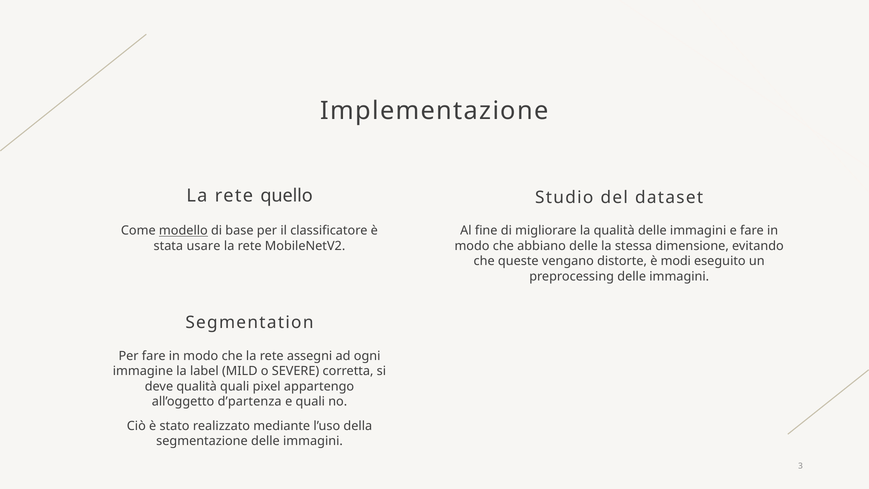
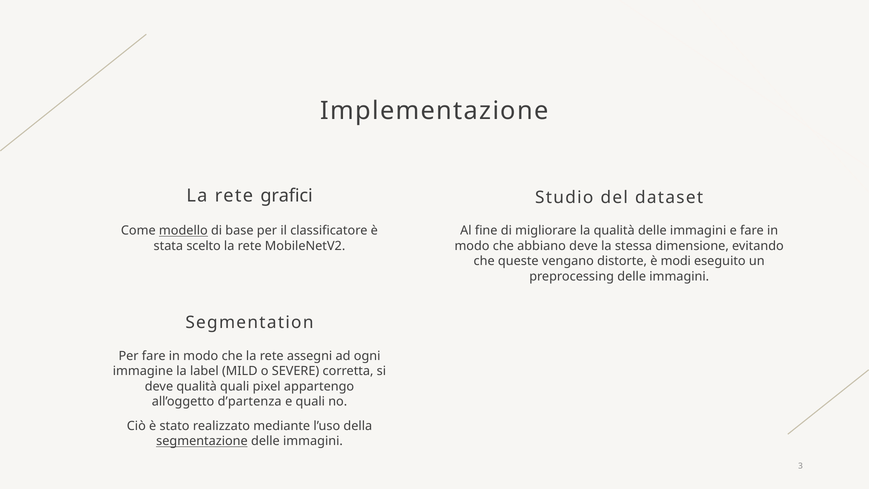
quello: quello -> grafici (287, 196)
usare: usare -> scelto (204, 246)
abbiano delle: delle -> deve (584, 246)
segmentazione underline: none -> present (202, 441)
